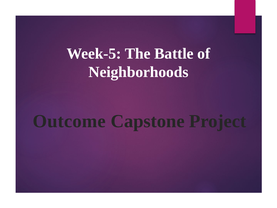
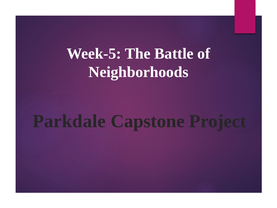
Outcome: Outcome -> Parkdale (69, 121)
